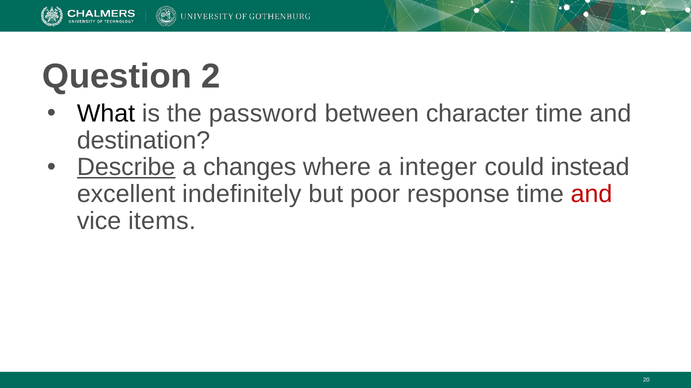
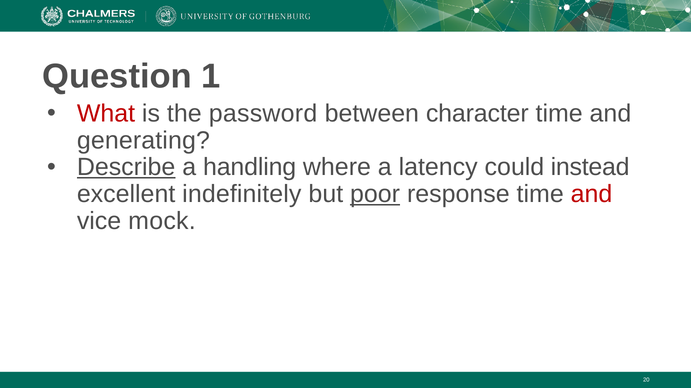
2: 2 -> 1 (211, 76)
What colour: black -> red (106, 114)
destination: destination -> generating (143, 141)
changes: changes -> handling (250, 168)
integer: integer -> latency (438, 168)
poor underline: none -> present (375, 194)
items: items -> mock (162, 221)
